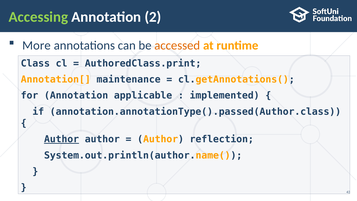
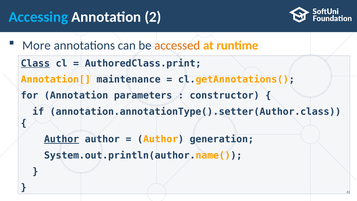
Accessing colour: light green -> light blue (38, 17)
Class underline: none -> present (35, 63)
applicable: applicable -> parameters (143, 95)
implemented: implemented -> constructor (225, 95)
annotation.annotationType().passed(Author.class: annotation.annotationType().passed(Author.class -> annotation.annotationType().setter(Author.class (195, 111)
reflection: reflection -> generation (222, 139)
